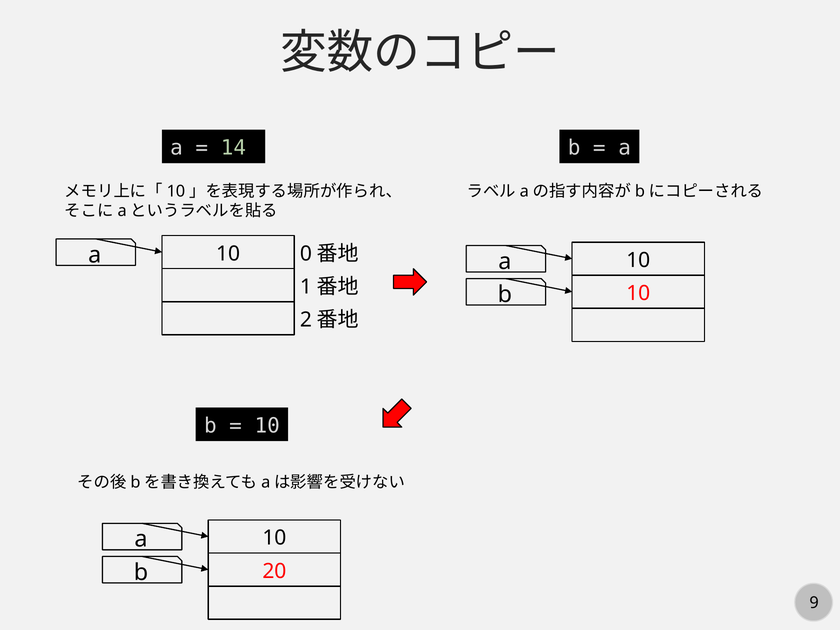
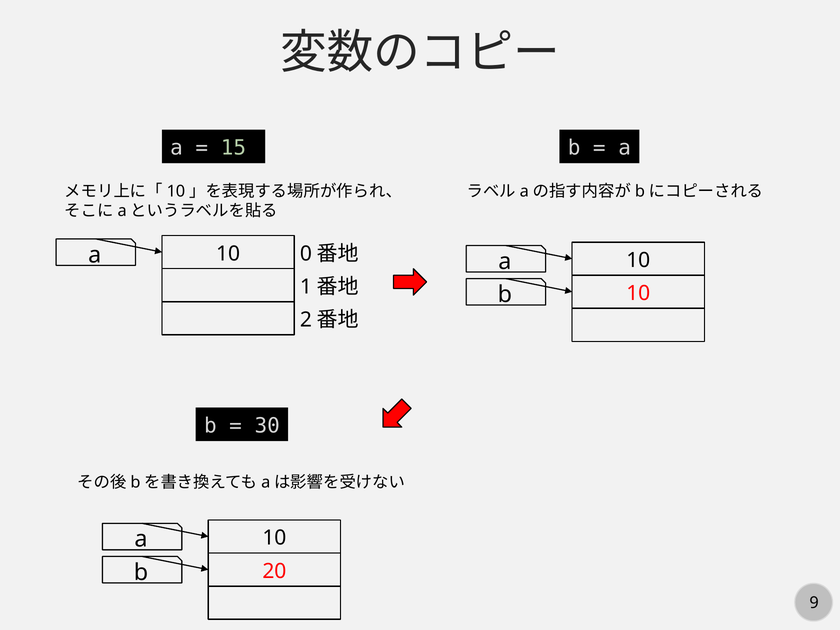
14: 14 -> 15 (233, 148)
10: 10 -> 30 (267, 426)
